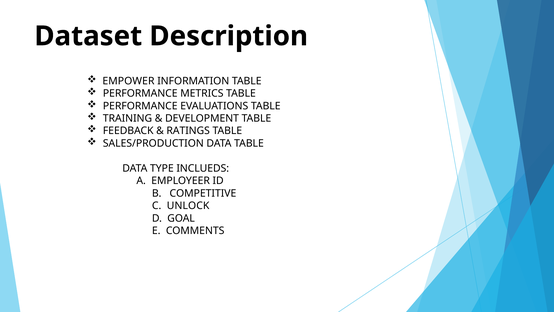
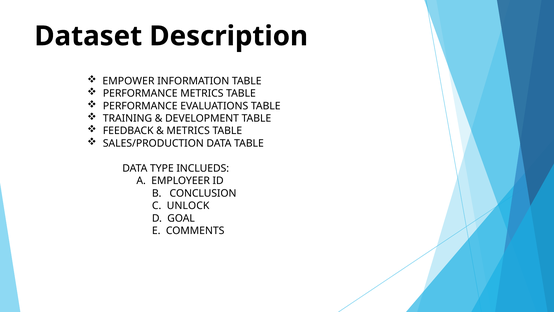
RATINGS: RATINGS -> METRICS (188, 131)
COMPETITIVE: COMPETITIVE -> CONCLUSION (203, 193)
